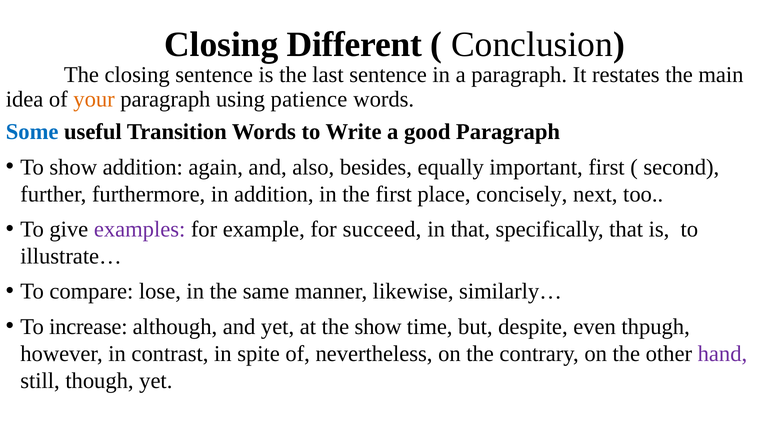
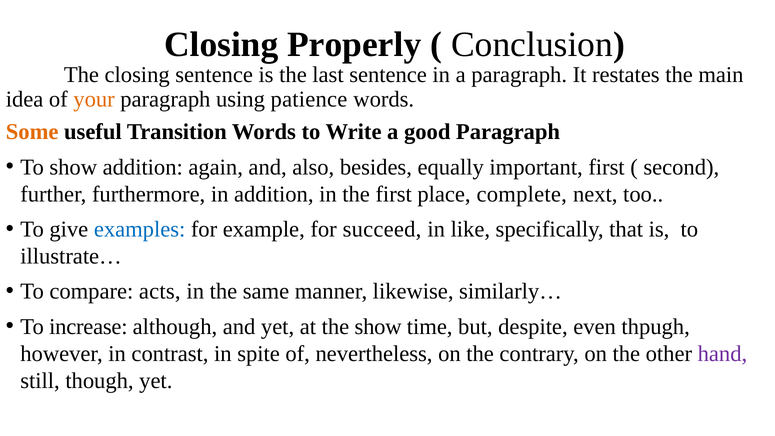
Different: Different -> Properly (354, 44)
Some colour: blue -> orange (32, 132)
concisely: concisely -> complete (522, 194)
examples colour: purple -> blue (140, 229)
in that: that -> like (470, 229)
lose: lose -> acts (160, 291)
